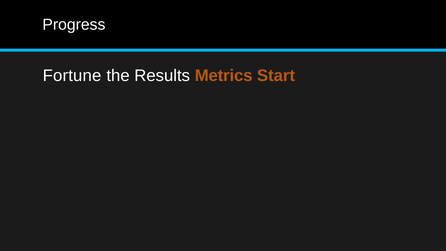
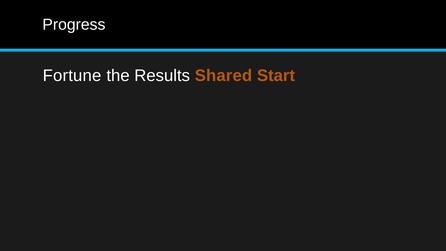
Metrics: Metrics -> Shared (223, 76)
